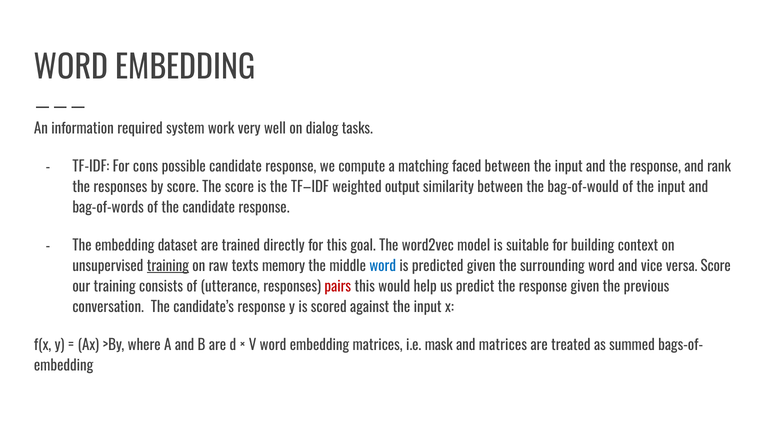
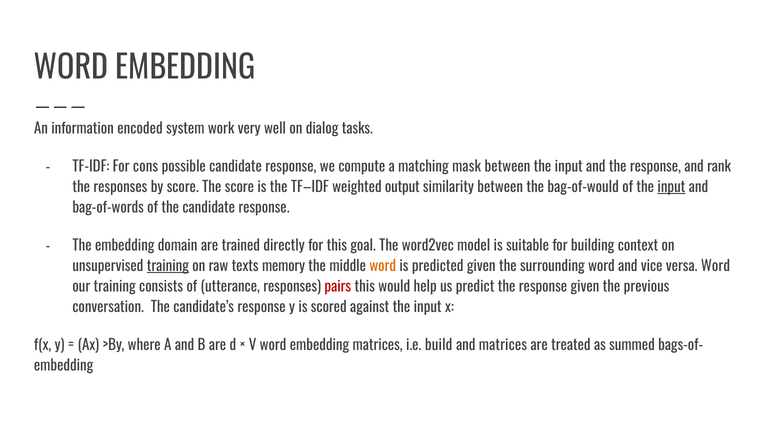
required: required -> encoded (140, 129)
faced: faced -> mask (467, 167)
input underline: none -> present (671, 187)
dataset: dataset -> domain (178, 246)
word colour: blue -> orange (383, 266)
versa Score: Score -> Word (715, 266)
mask: mask -> build (439, 345)
